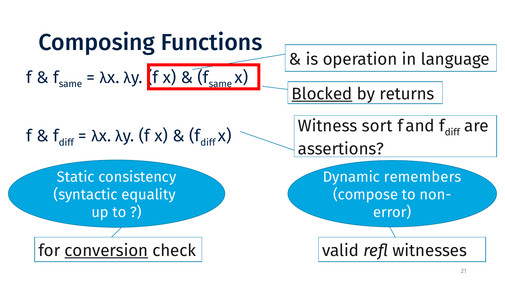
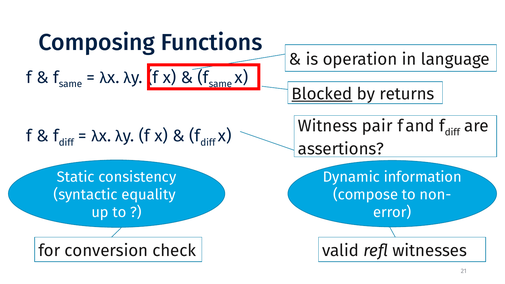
sort: sort -> pair (377, 126)
remembers: remembers -> information (423, 177)
conversion underline: present -> none (106, 251)
